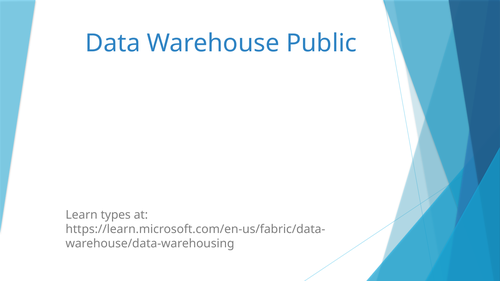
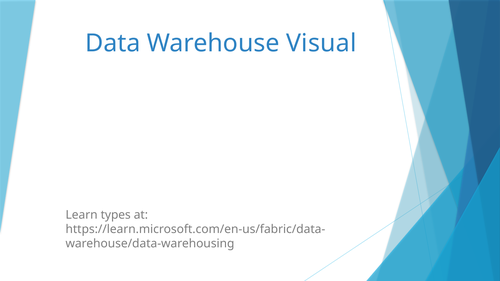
Public: Public -> Visual (321, 43)
